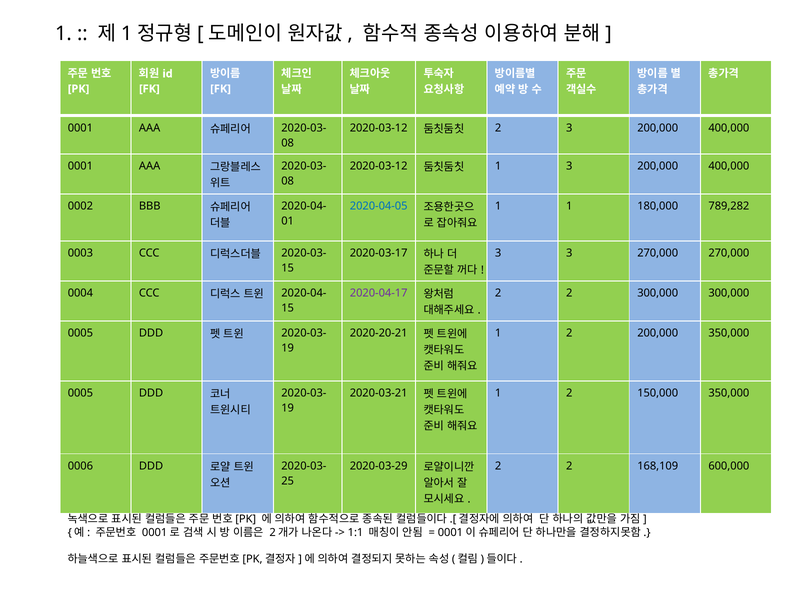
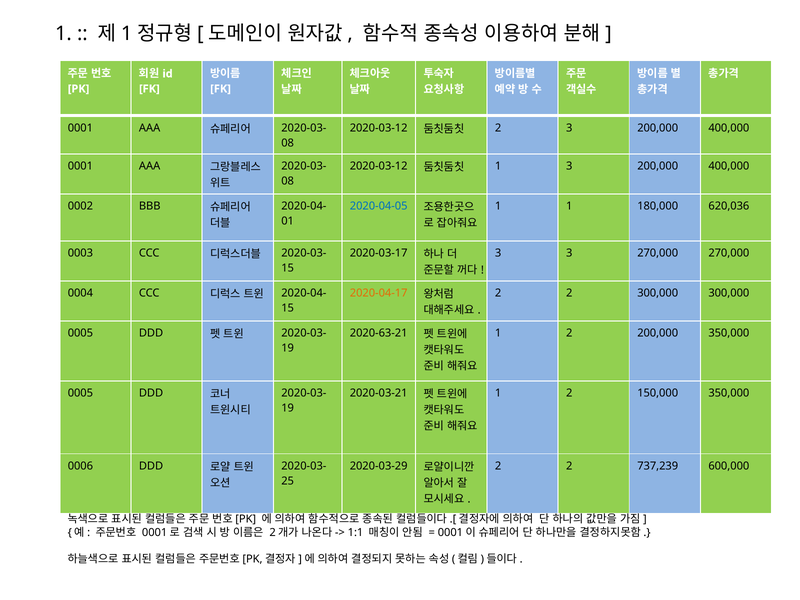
789,282: 789,282 -> 620,036 (729, 206)
2020-04-17 colour: purple -> orange (379, 293)
2020-20-21: 2020-20-21 -> 2020-63-21 (379, 333)
168,109: 168,109 -> 737,239 (658, 466)
